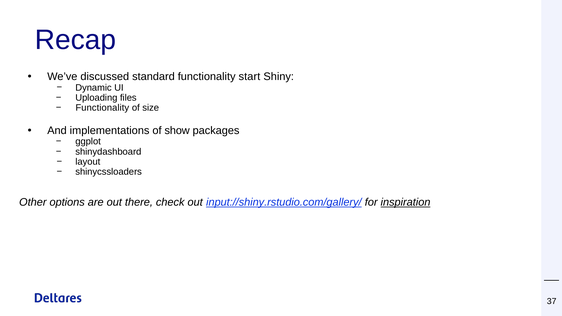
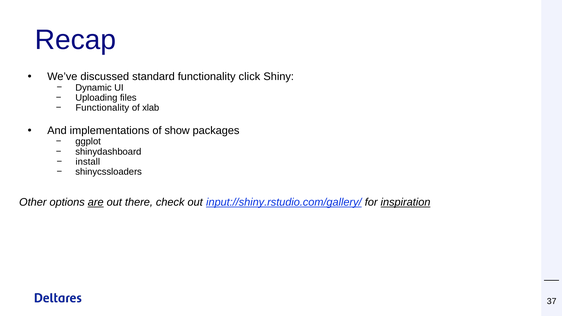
start: start -> click (249, 77)
size: size -> xlab (151, 108)
layout: layout -> install (88, 162)
are underline: none -> present (96, 202)
